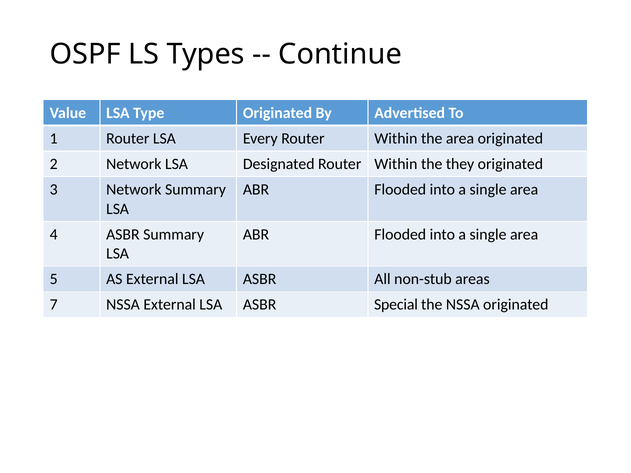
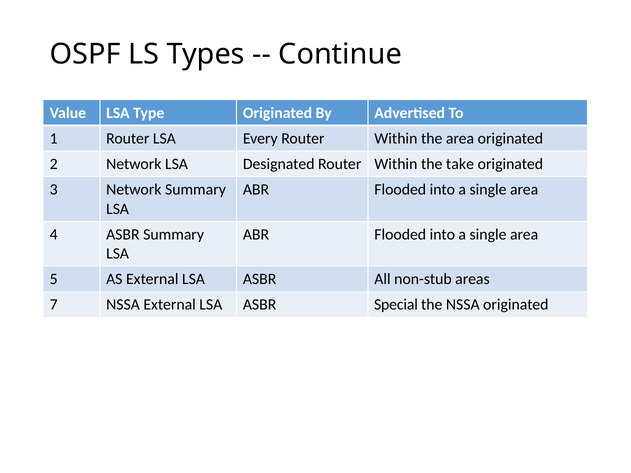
they: they -> take (460, 164)
